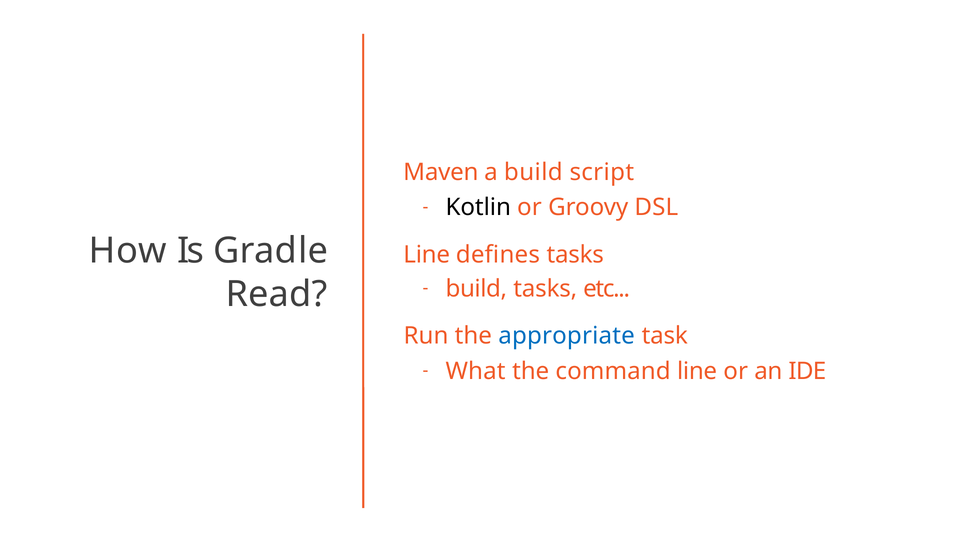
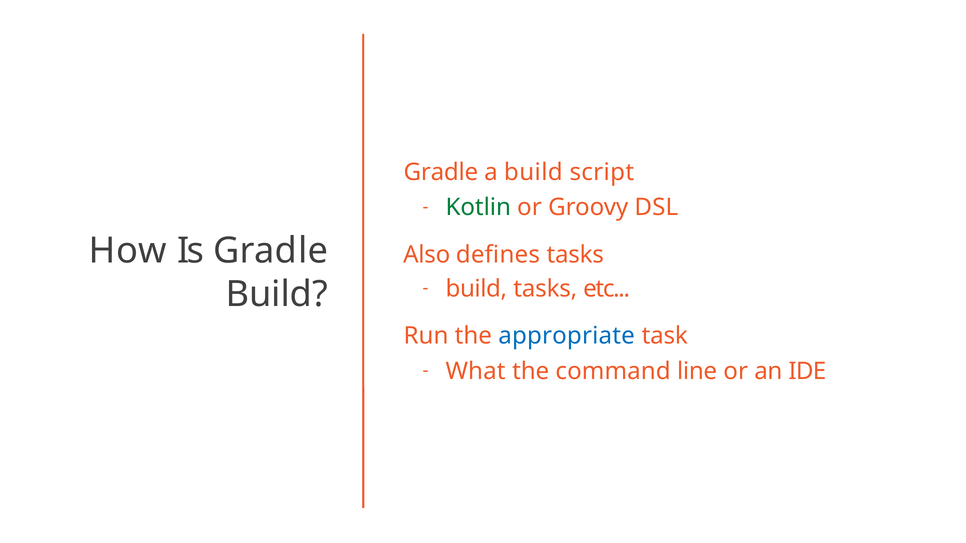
Maven: Maven -> Gradle (441, 172)
Kotlin colour: black -> green (478, 207)
Line: Line -> Also (427, 255)
Read: Read -> Build (277, 294)
